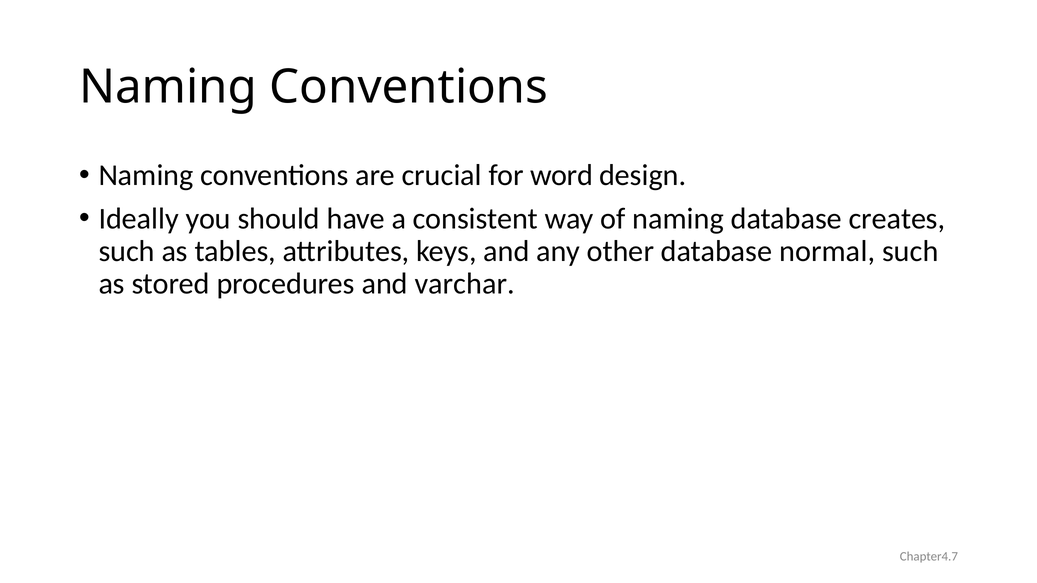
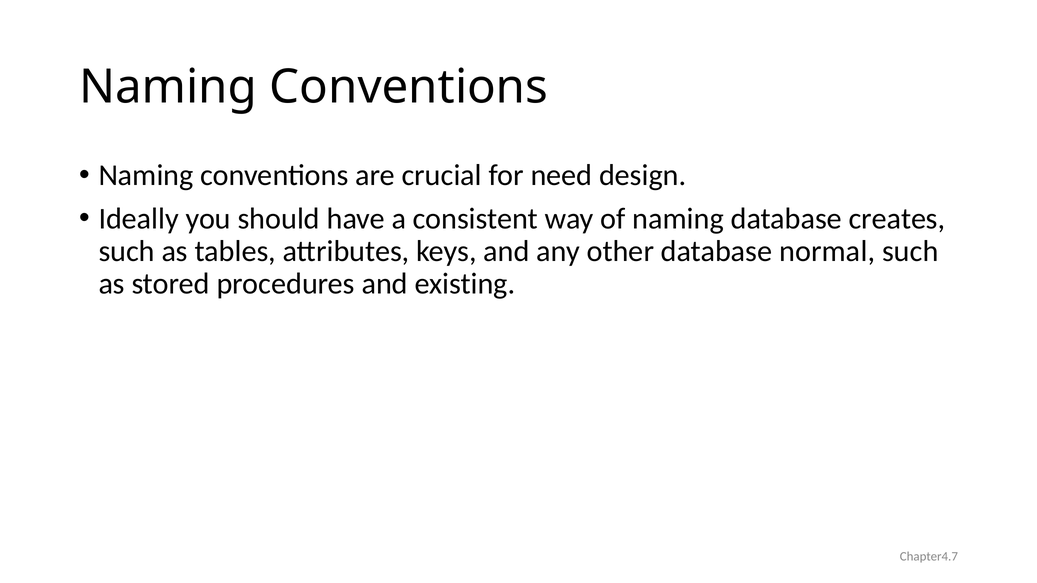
word: word -> need (561, 175)
varchar: varchar -> existing (465, 284)
